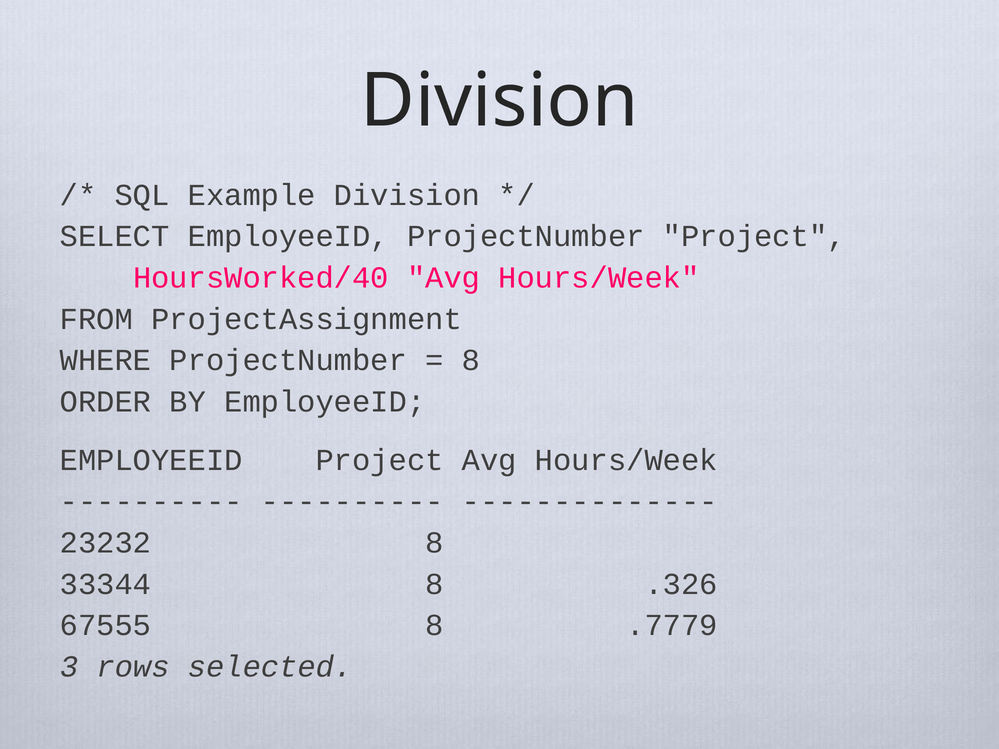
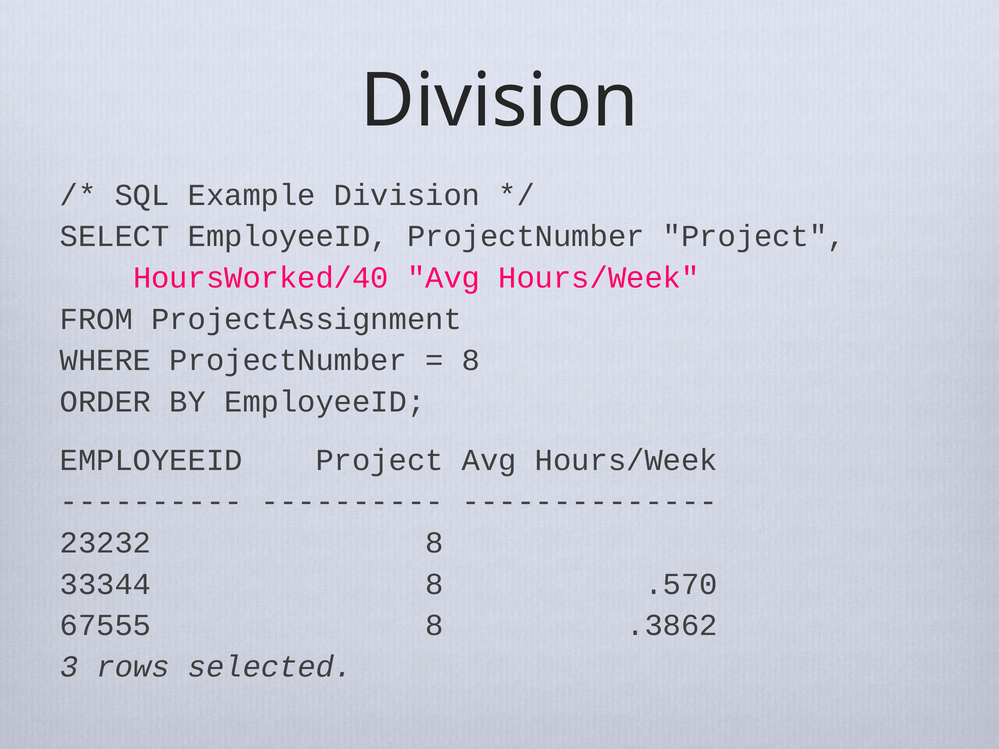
.326: .326 -> .570 (681, 584)
.7779: .7779 -> .3862 (672, 626)
